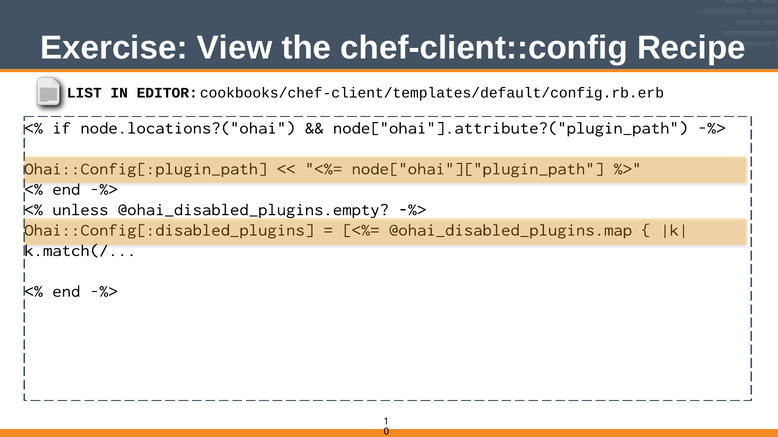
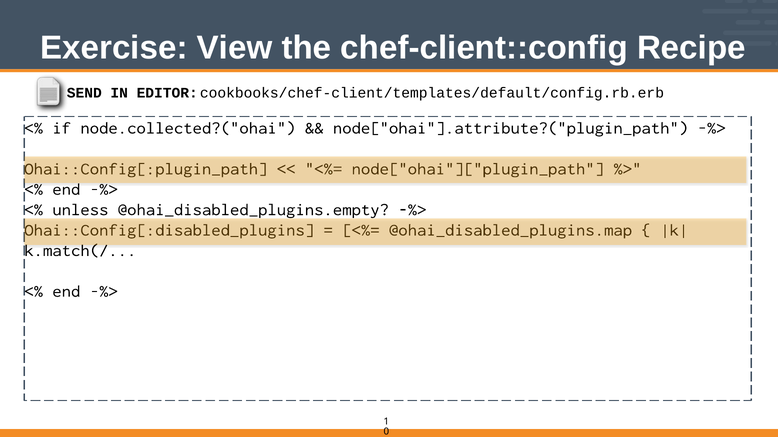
LIST: LIST -> SEND (84, 93)
node.locations?("ohai: node.locations?("ohai -> node.collected?("ohai (188, 128)
